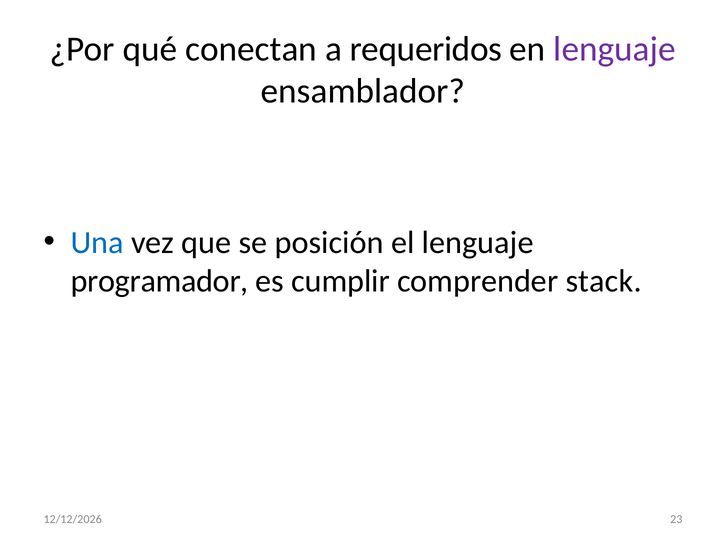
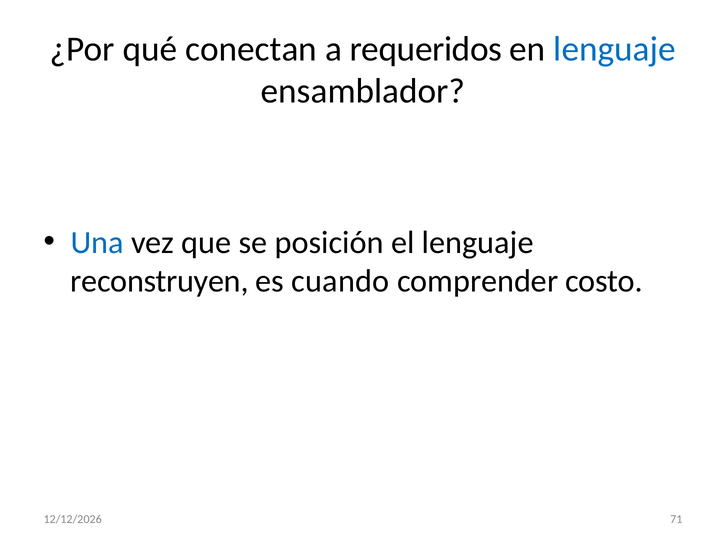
lenguaje colour: purple -> blue (615, 49)
programador: programador -> reconstruyen (160, 281)
cumplir: cumplir -> cuando (340, 281)
stack: stack -> costo (604, 281)
23: 23 -> 71 (676, 520)
